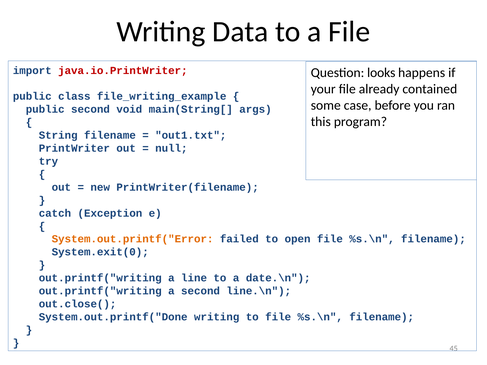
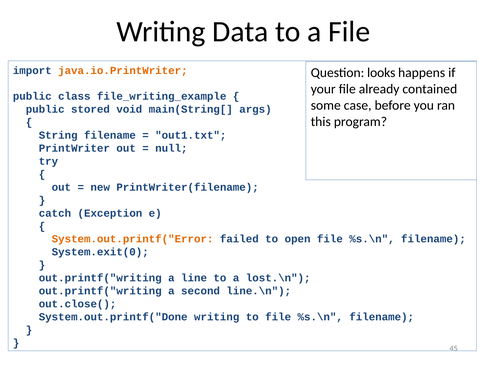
java.io.PrintWriter colour: red -> orange (123, 70)
public second: second -> stored (90, 109)
date.\n: date.\n -> lost.\n (278, 278)
